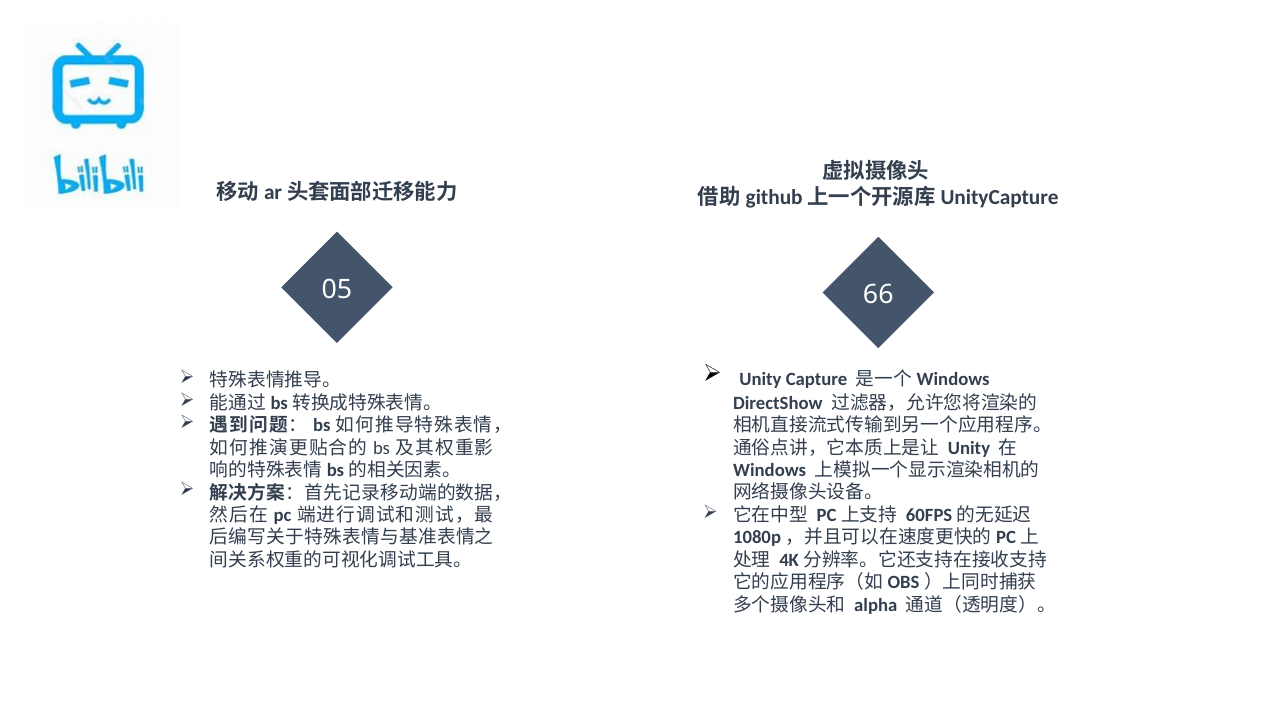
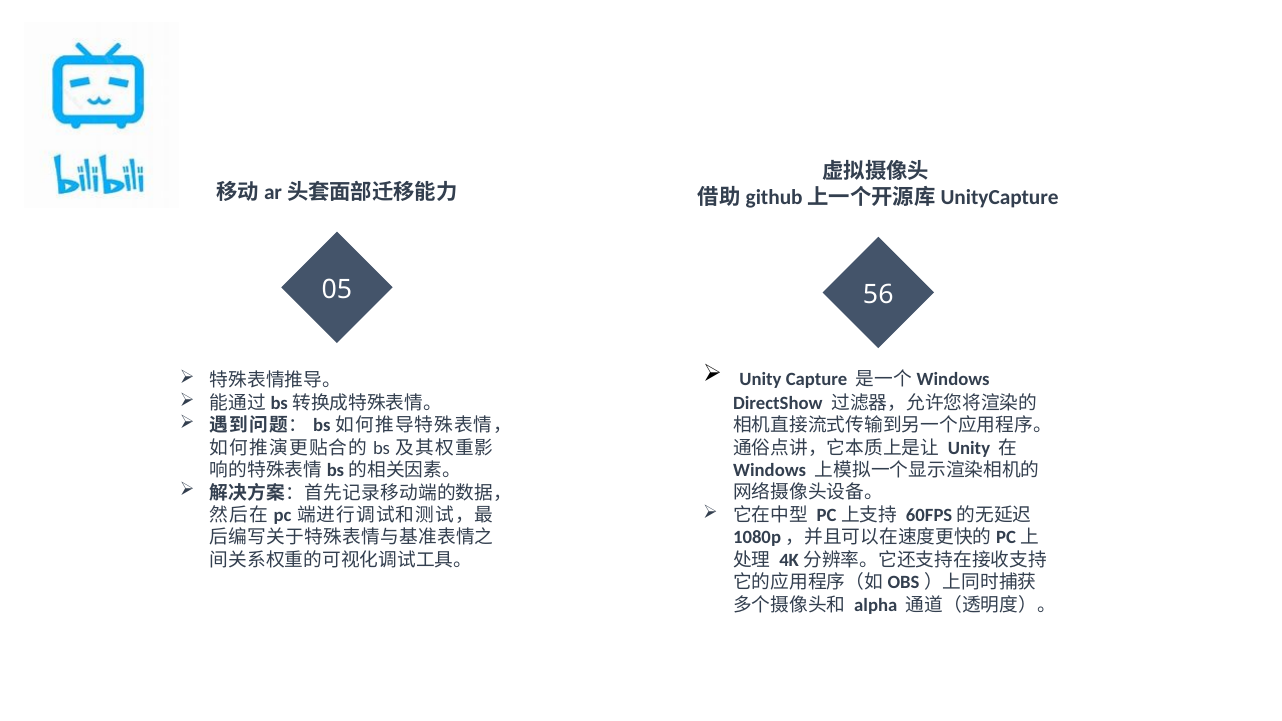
66: 66 -> 56 (878, 294)
